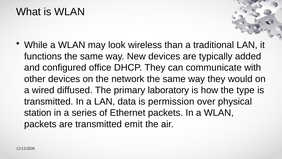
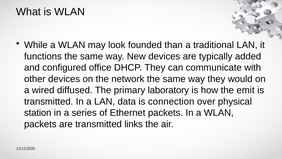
wireless: wireless -> founded (145, 45)
type: type -> emit (246, 90)
permission: permission -> connection (171, 101)
emit: emit -> links (134, 124)
